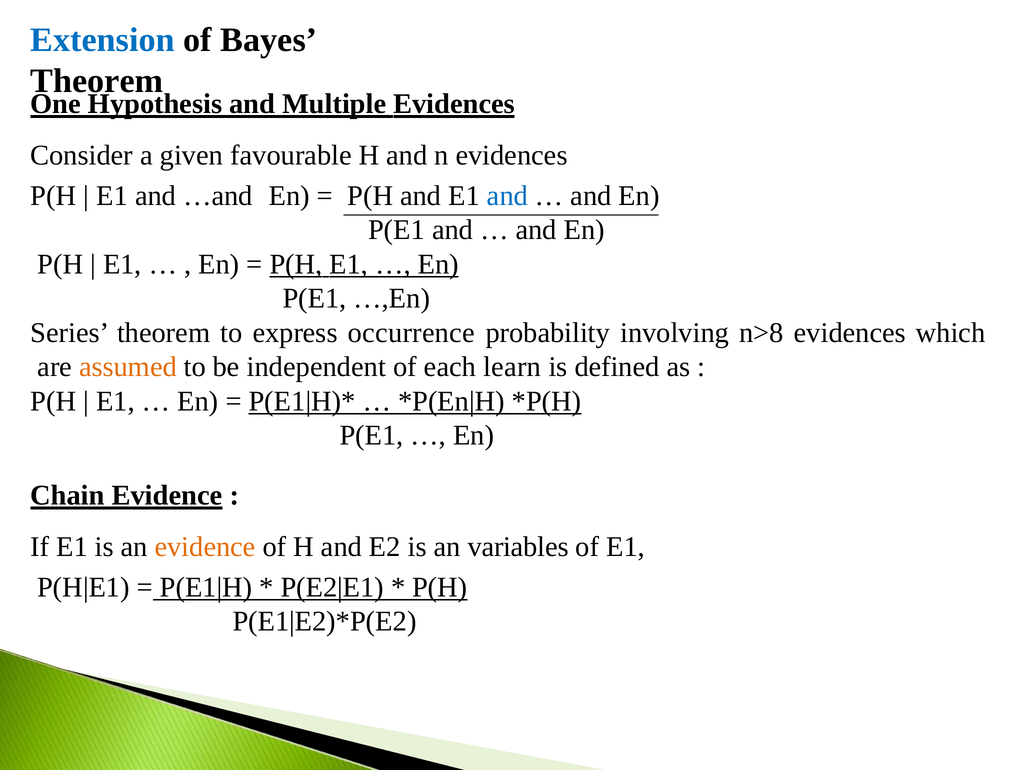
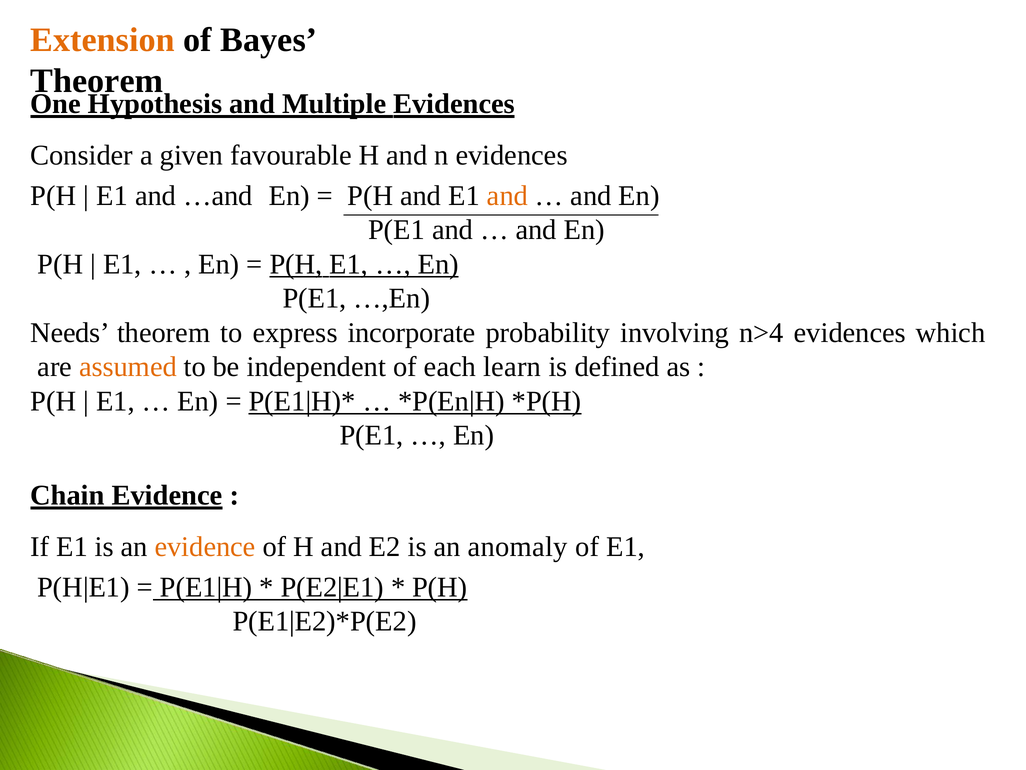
Extension colour: blue -> orange (103, 40)
and colour: blue -> orange (508, 196)
Series: Series -> Needs (70, 332)
occurrence: occurrence -> incorporate (412, 332)
n>8: n>8 -> n>4 (761, 332)
variables: variables -> anomaly (518, 547)
